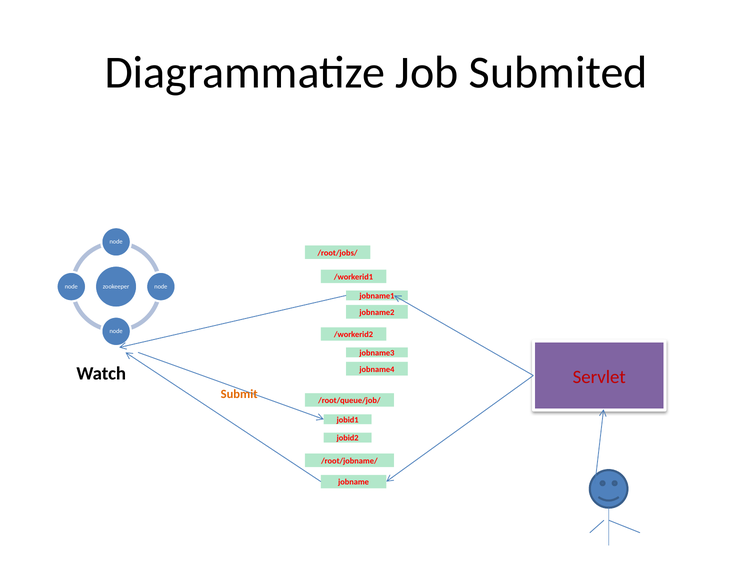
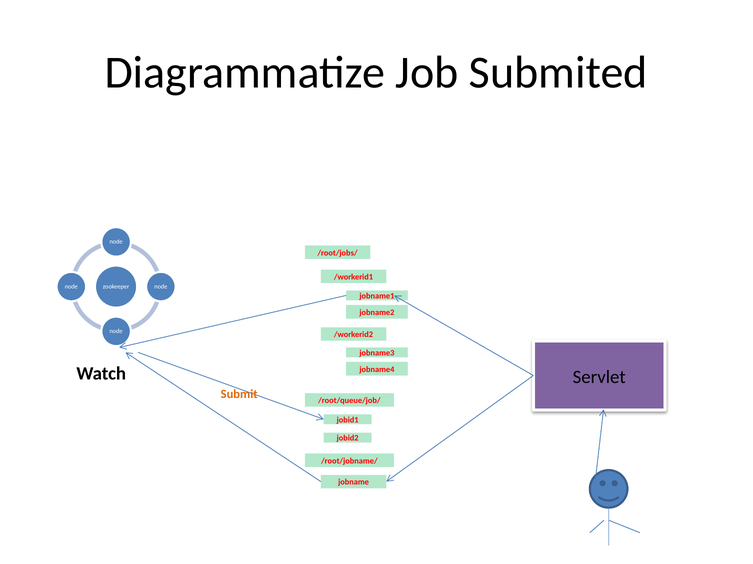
Servlet colour: red -> black (599, 377)
